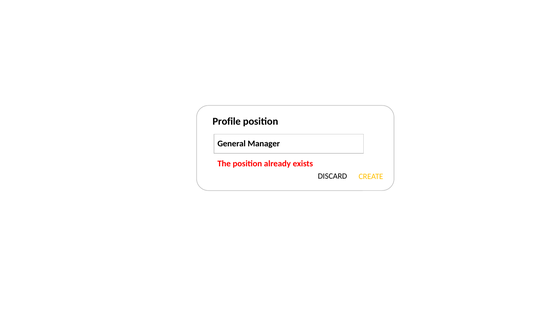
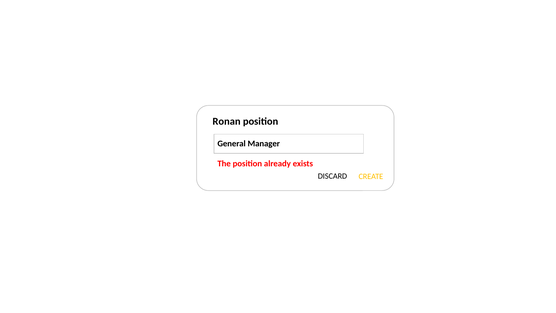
Profile: Profile -> Ronan (227, 121)
